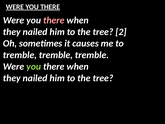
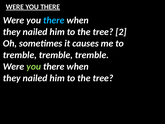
there colour: pink -> light blue (54, 20)
